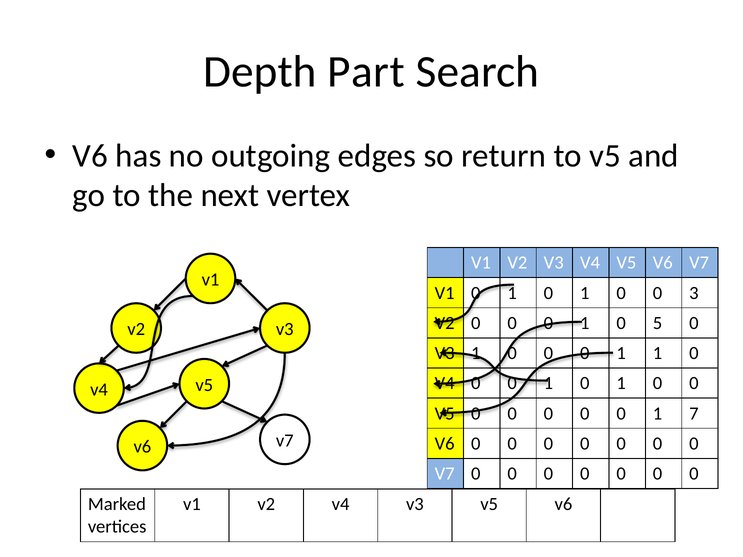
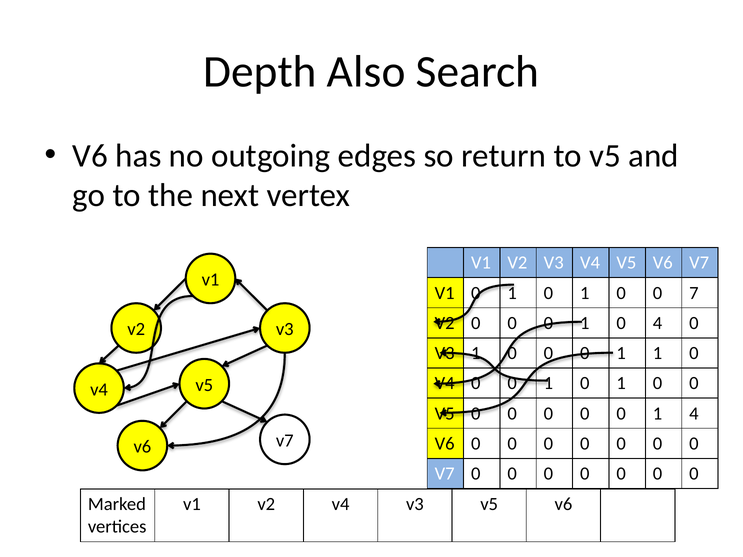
Part: Part -> Also (366, 72)
3: 3 -> 7 (694, 293)
0 5: 5 -> 4 (658, 323)
1 7: 7 -> 4 (694, 414)
